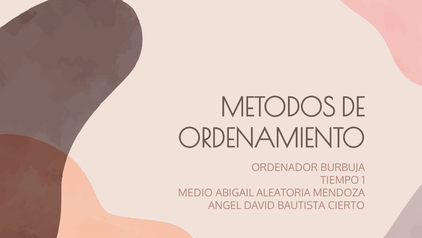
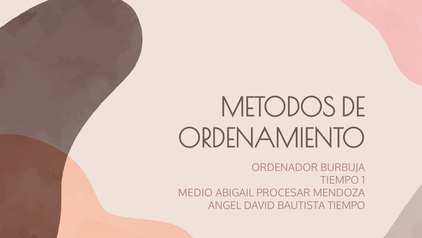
ALEATORIA: ALEATORIA -> PROCESAR (283, 193)
BAUTISTA CIERTO: CIERTO -> TIEMPO (346, 205)
